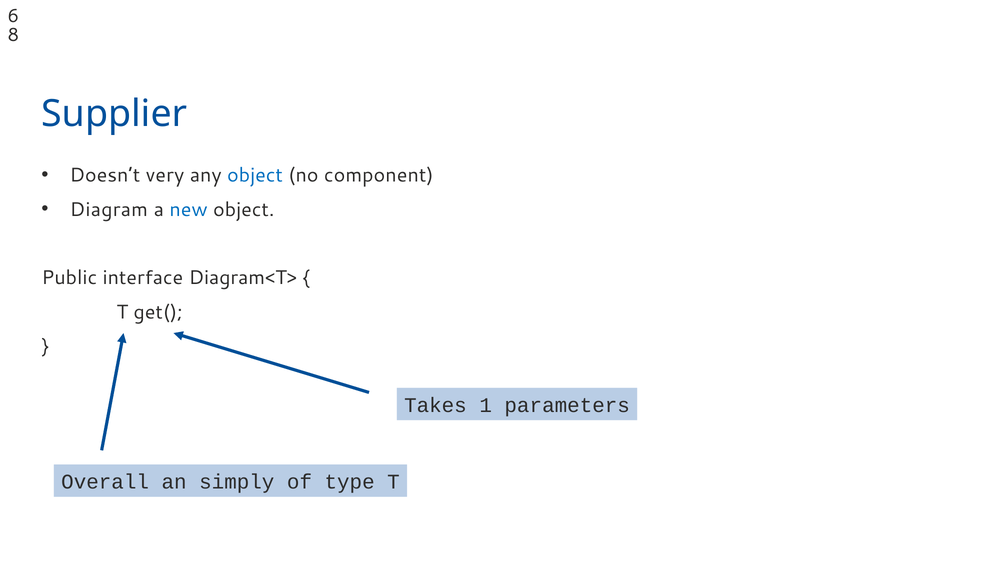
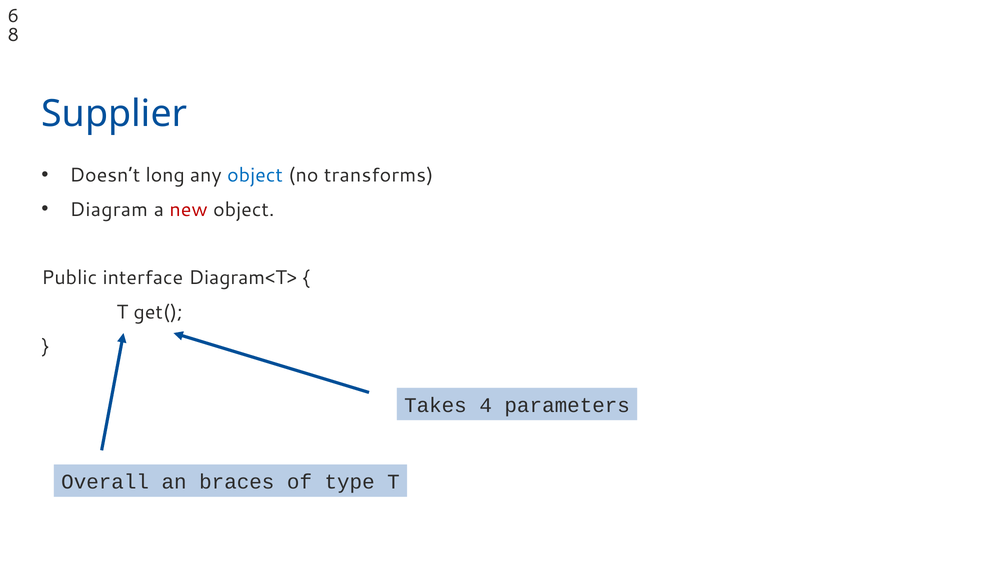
very: very -> long (165, 175)
component: component -> transforms (379, 175)
new colour: blue -> red (189, 210)
1: 1 -> 4 (486, 406)
simply: simply -> braces (237, 482)
